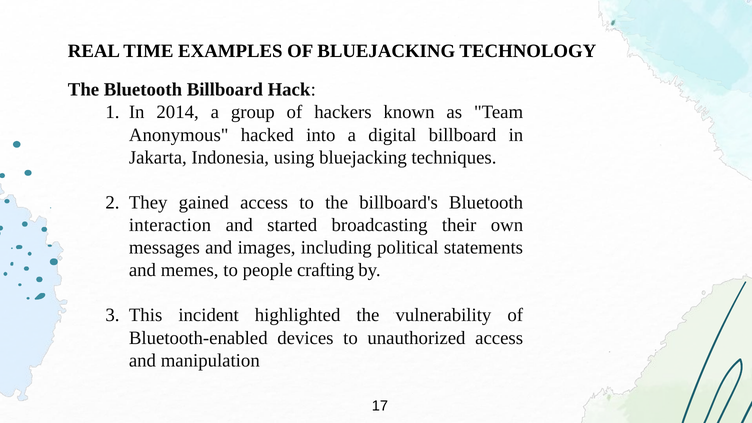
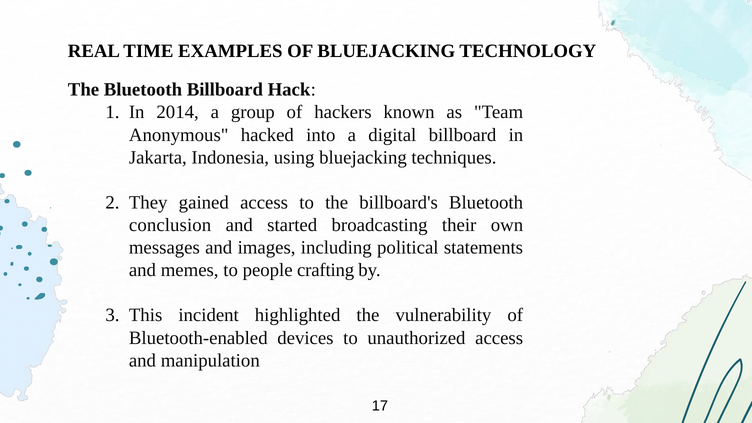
interaction: interaction -> conclusion (170, 225)
